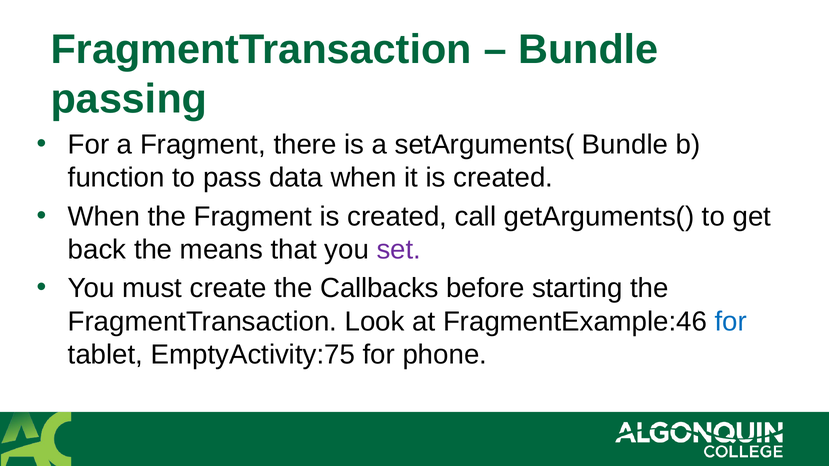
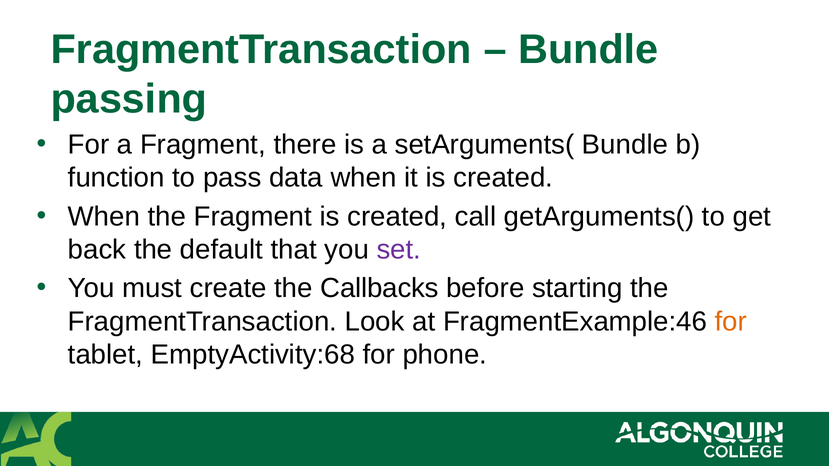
means: means -> default (221, 250)
for colour: blue -> orange (731, 322)
EmptyActivity:75: EmptyActivity:75 -> EmptyActivity:68 (253, 355)
